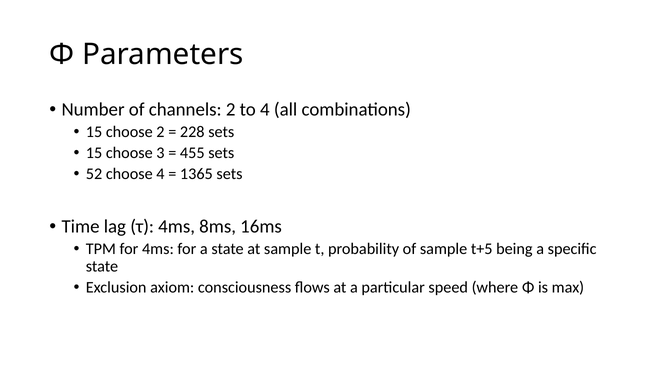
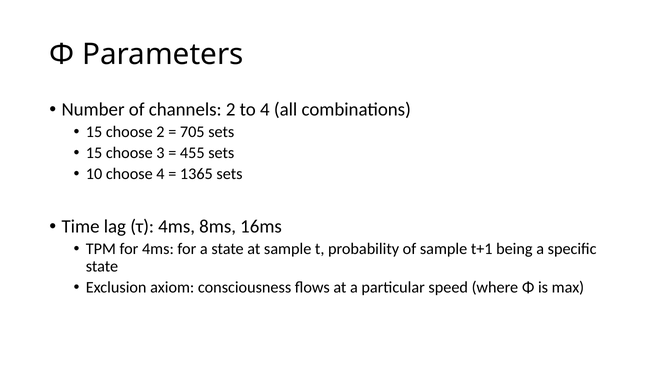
228: 228 -> 705 (192, 132)
52: 52 -> 10 (94, 174)
t+5: t+5 -> t+1 (482, 249)
